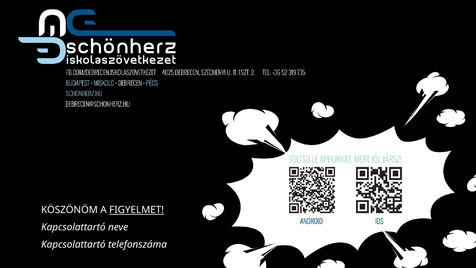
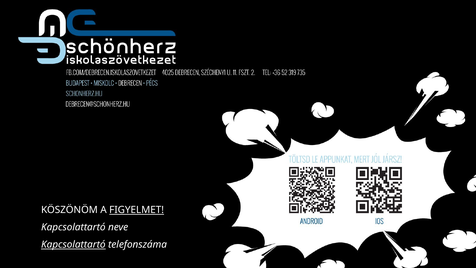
Kapcsolattartó underline: none -> present (73, 244)
